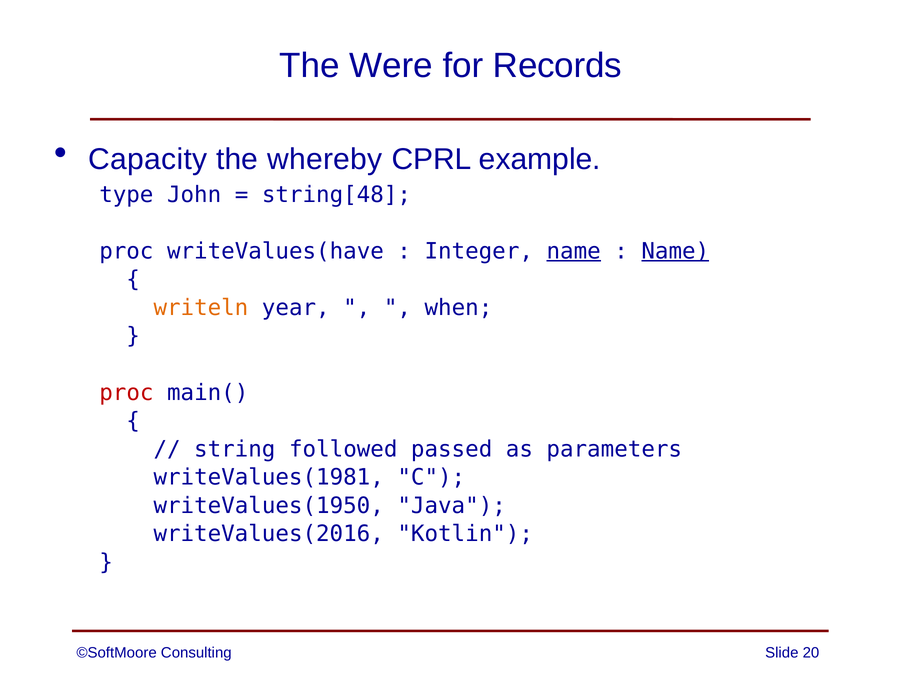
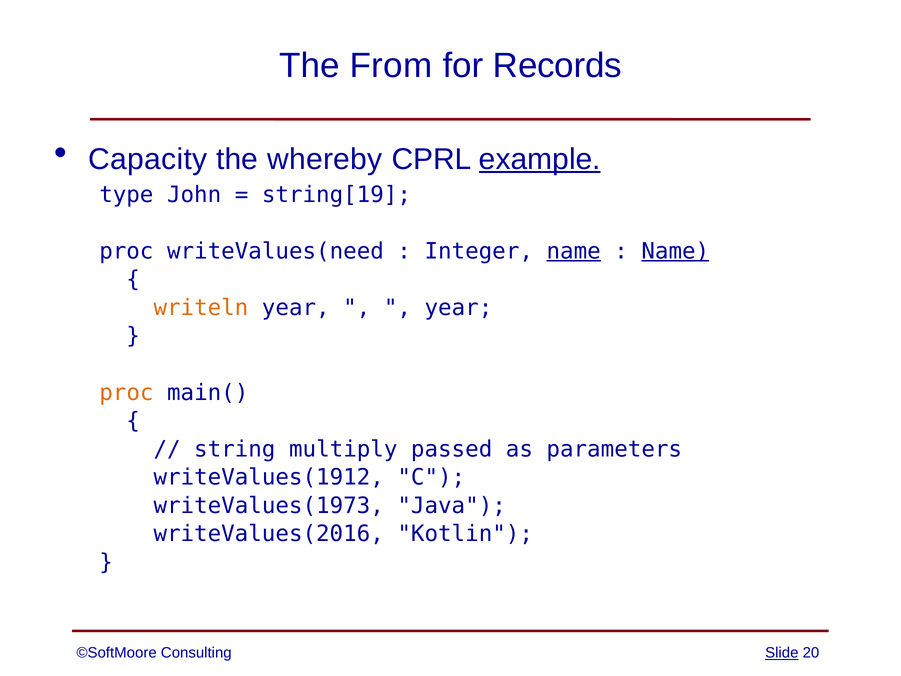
Were: Were -> From (391, 66)
example underline: none -> present (540, 159)
string[48: string[48 -> string[19 (336, 195)
writeValues(have: writeValues(have -> writeValues(need (275, 251)
when: when -> year (458, 308)
proc colour: red -> orange (126, 392)
followed: followed -> multiply (343, 449)
writeValues(1981: writeValues(1981 -> writeValues(1912 (269, 477)
writeValues(1950: writeValues(1950 -> writeValues(1973 (269, 506)
Slide underline: none -> present (782, 653)
